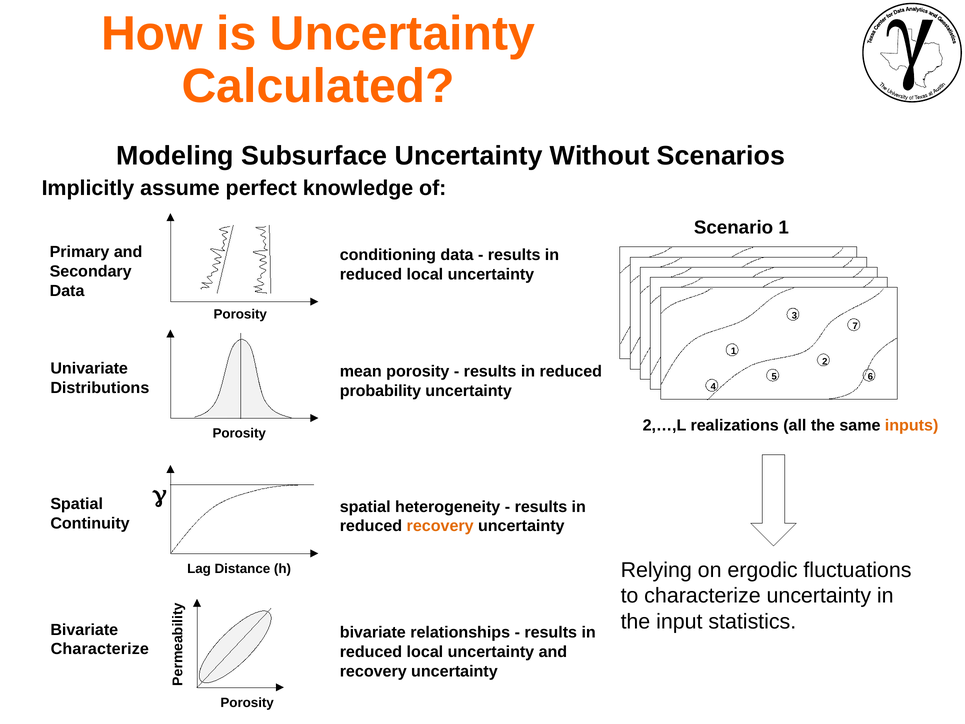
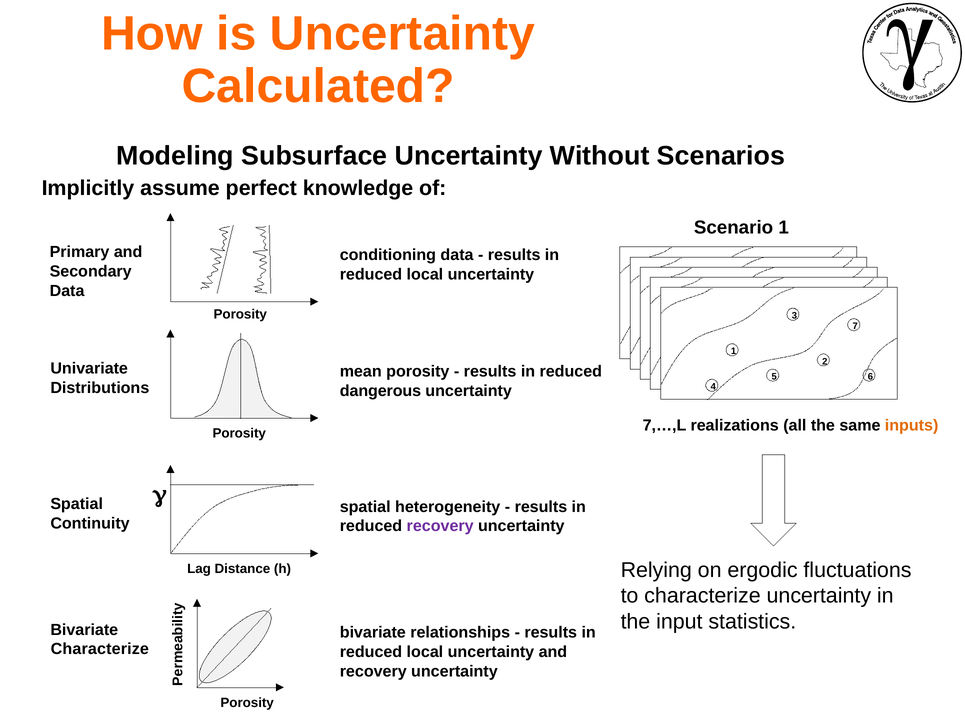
probability: probability -> dangerous (380, 391)
2,…,L: 2,…,L -> 7,…,L (665, 425)
recovery colour: orange -> purple (440, 526)
